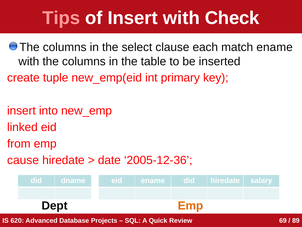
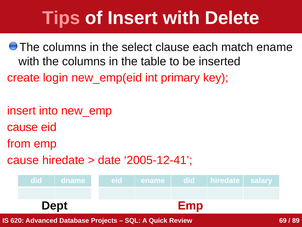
Check: Check -> Delete (232, 18)
tuple: tuple -> login (56, 78)
linked: linked -> cause (22, 127)
2005-12-36: 2005-12-36 -> 2005-12-41 (158, 160)
Emp colour: orange -> red (190, 205)
